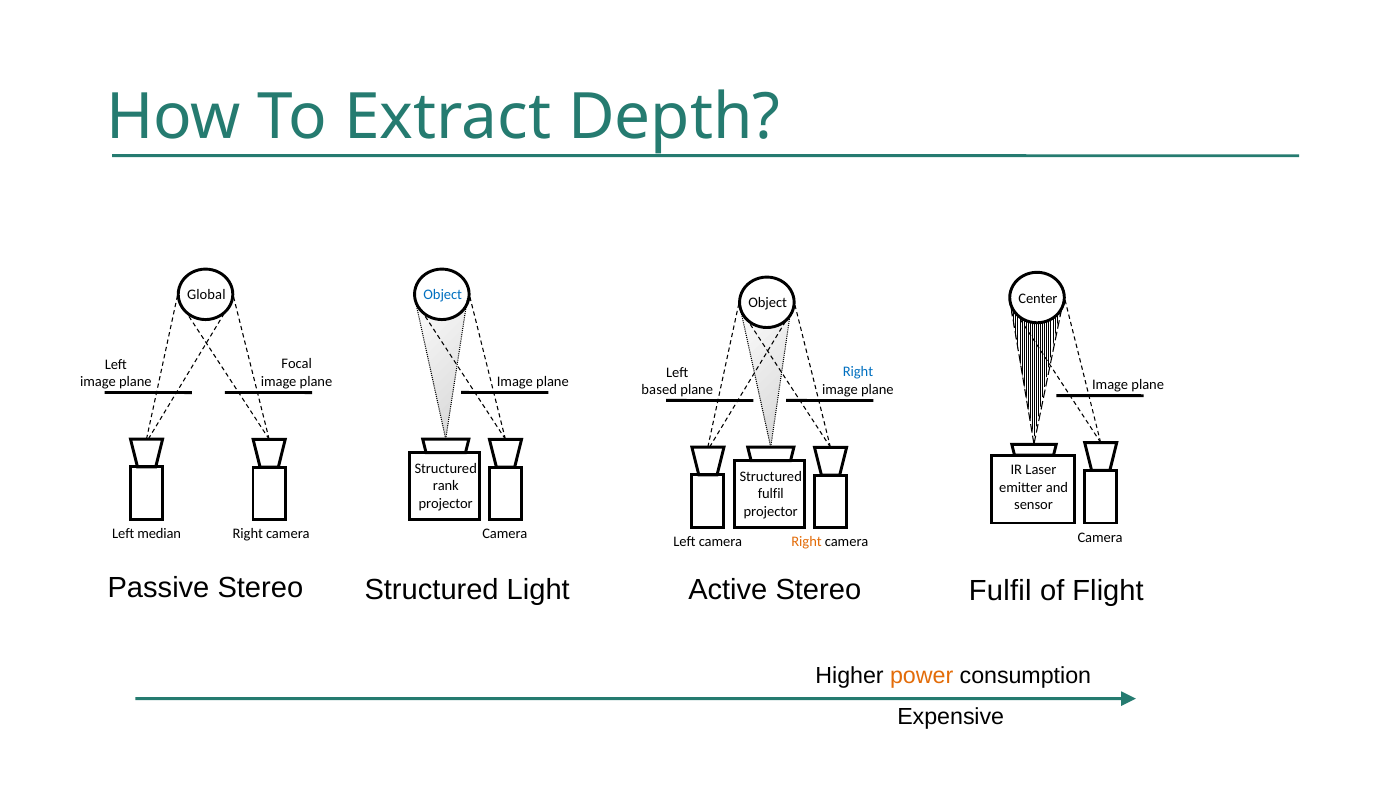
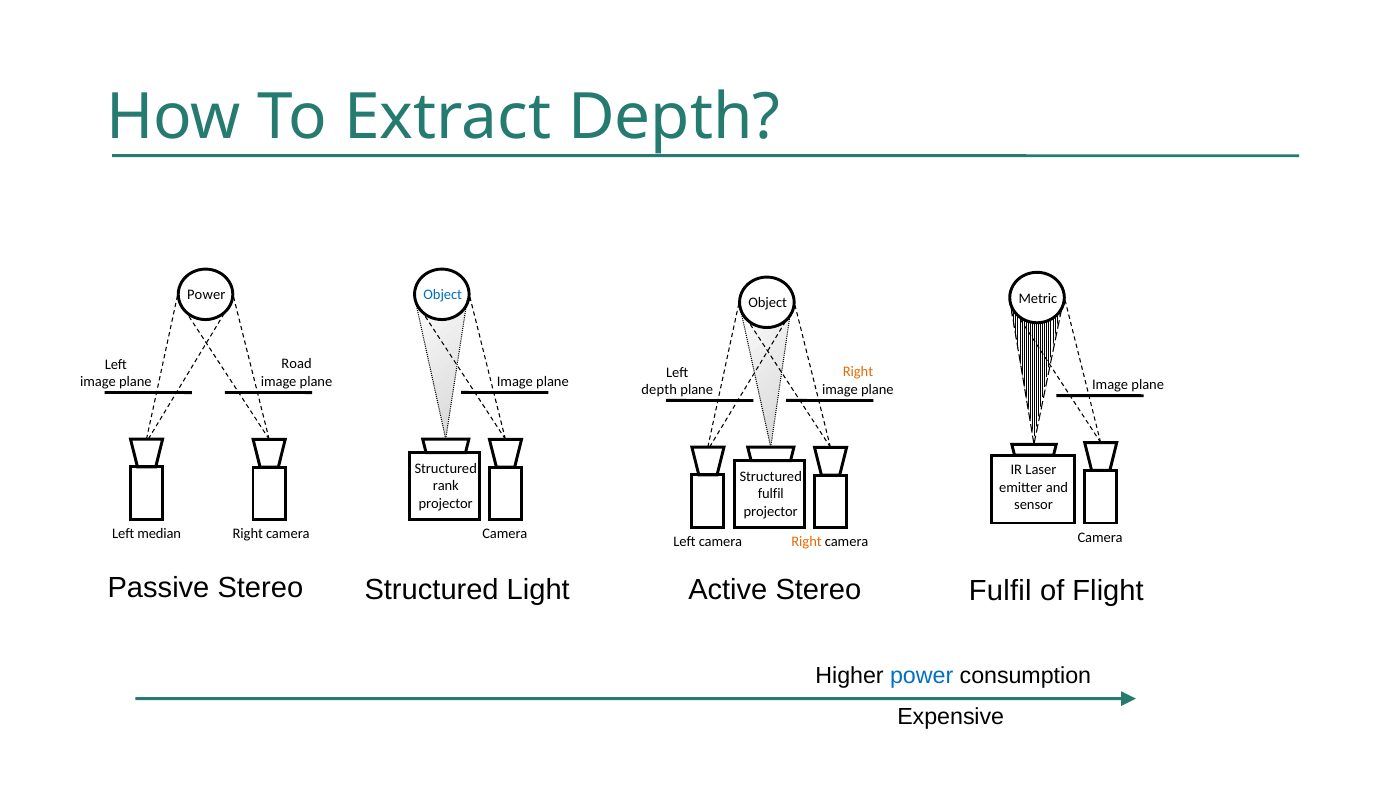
Global: Global -> Power (206, 295)
Center: Center -> Metric (1038, 298)
Focal: Focal -> Road (297, 364)
Right colour: blue -> orange (858, 372)
based: based -> depth (659, 390)
power colour: orange -> blue (922, 675)
